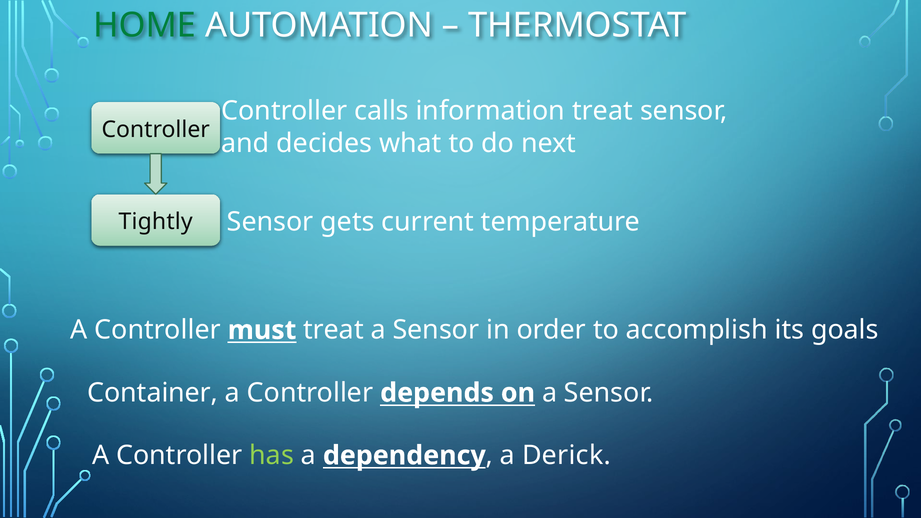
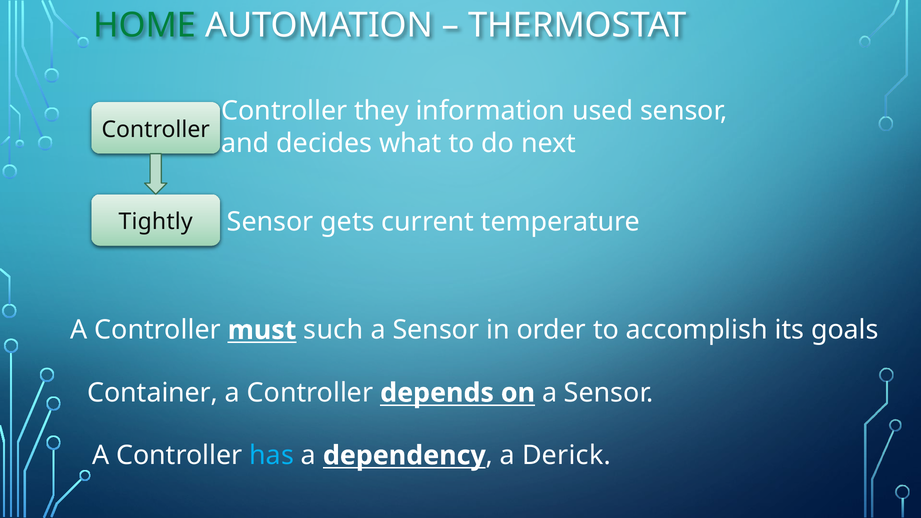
calls: calls -> they (382, 111)
information treat: treat -> used (603, 111)
must treat: treat -> such (333, 330)
has colour: light green -> light blue (272, 456)
